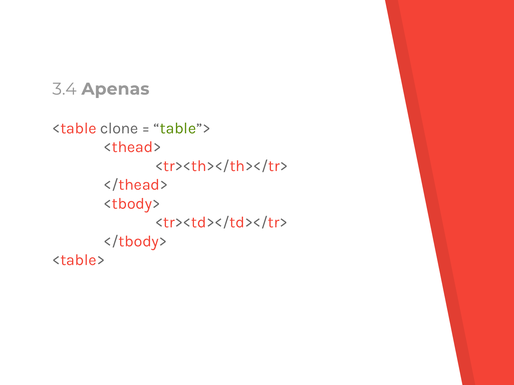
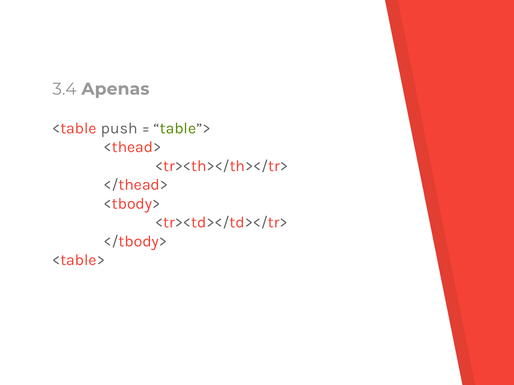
clone: clone -> push (119, 128)
